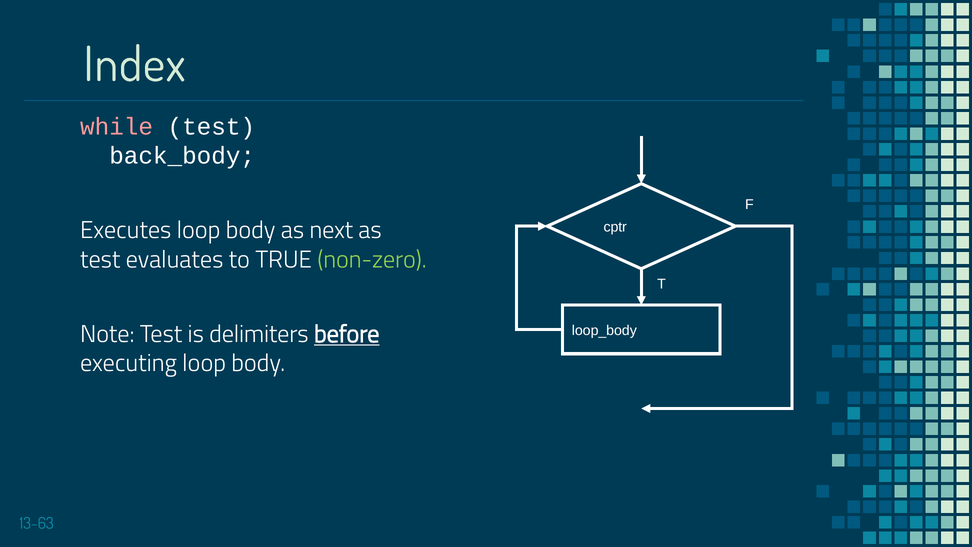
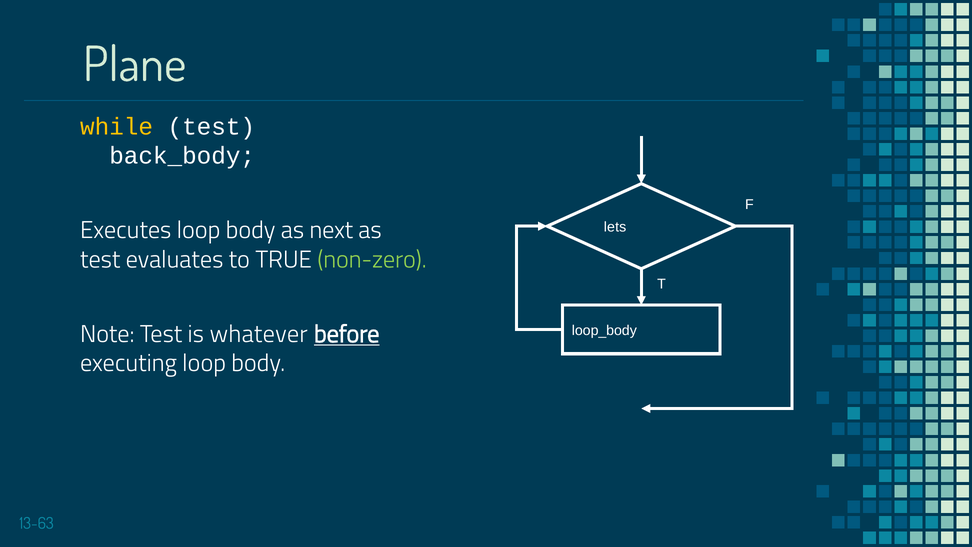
Index: Index -> Plane (135, 65)
while colour: pink -> yellow (117, 127)
cptr: cptr -> lets (615, 227)
delimiters: delimiters -> whatever (259, 334)
